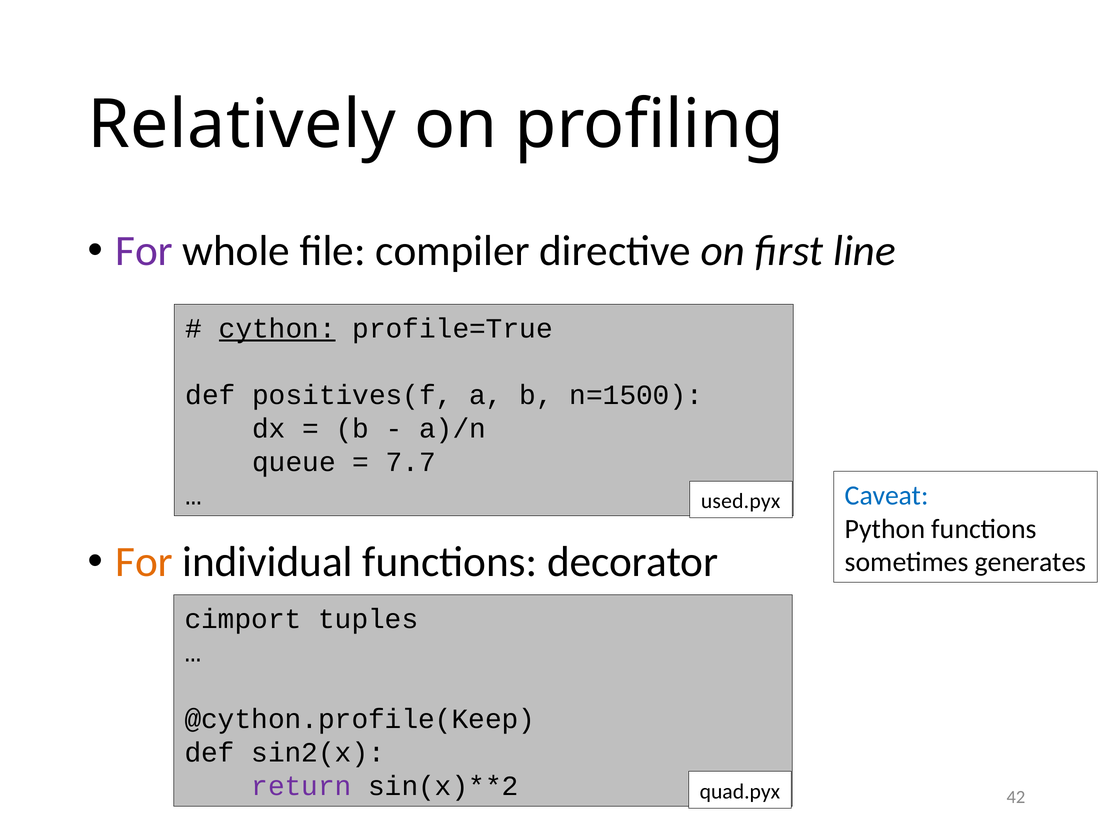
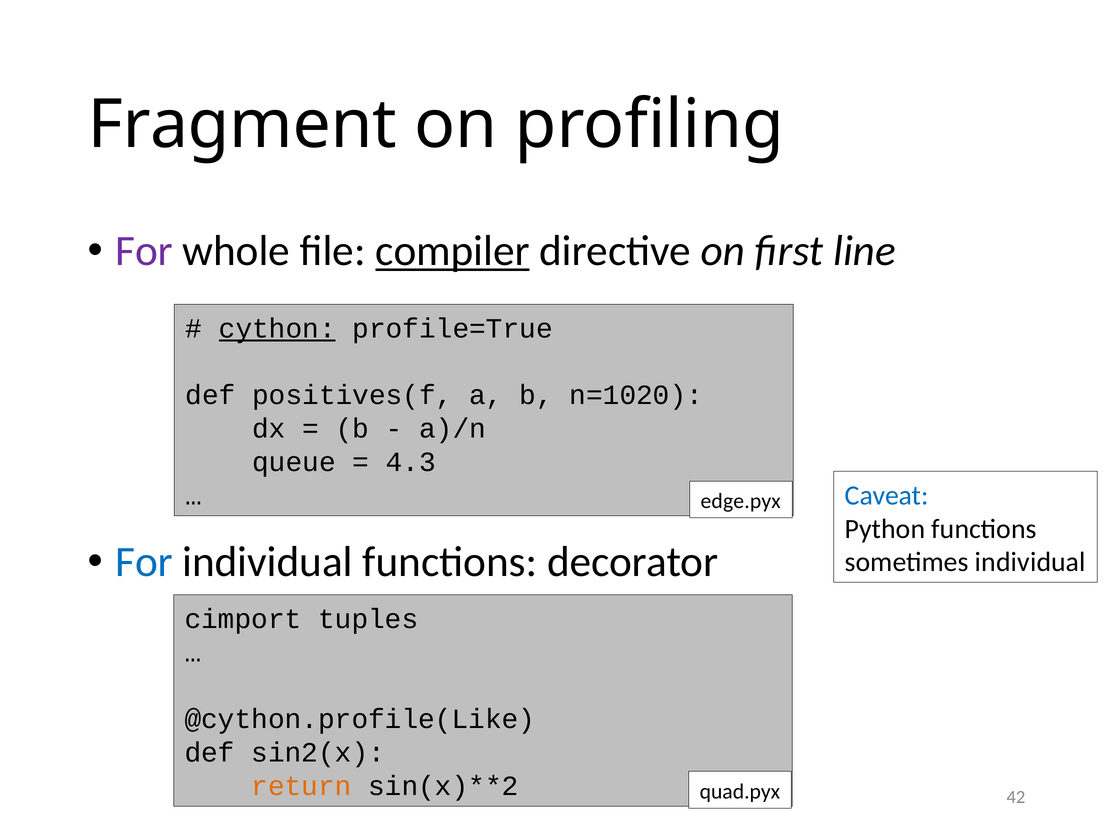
Relatively: Relatively -> Fragment (242, 125)
compiler underline: none -> present (452, 251)
n=1500: n=1500 -> n=1020 (636, 395)
7.7: 7.7 -> 4.3 (411, 462)
used.pyx: used.pyx -> edge.pyx (741, 501)
For colour: orange -> blue (144, 562)
sometimes generates: generates -> individual (1030, 562)
@cython.profile(Keep: @cython.profile(Keep -> @cython.profile(Like (360, 719)
return colour: purple -> orange (301, 786)
